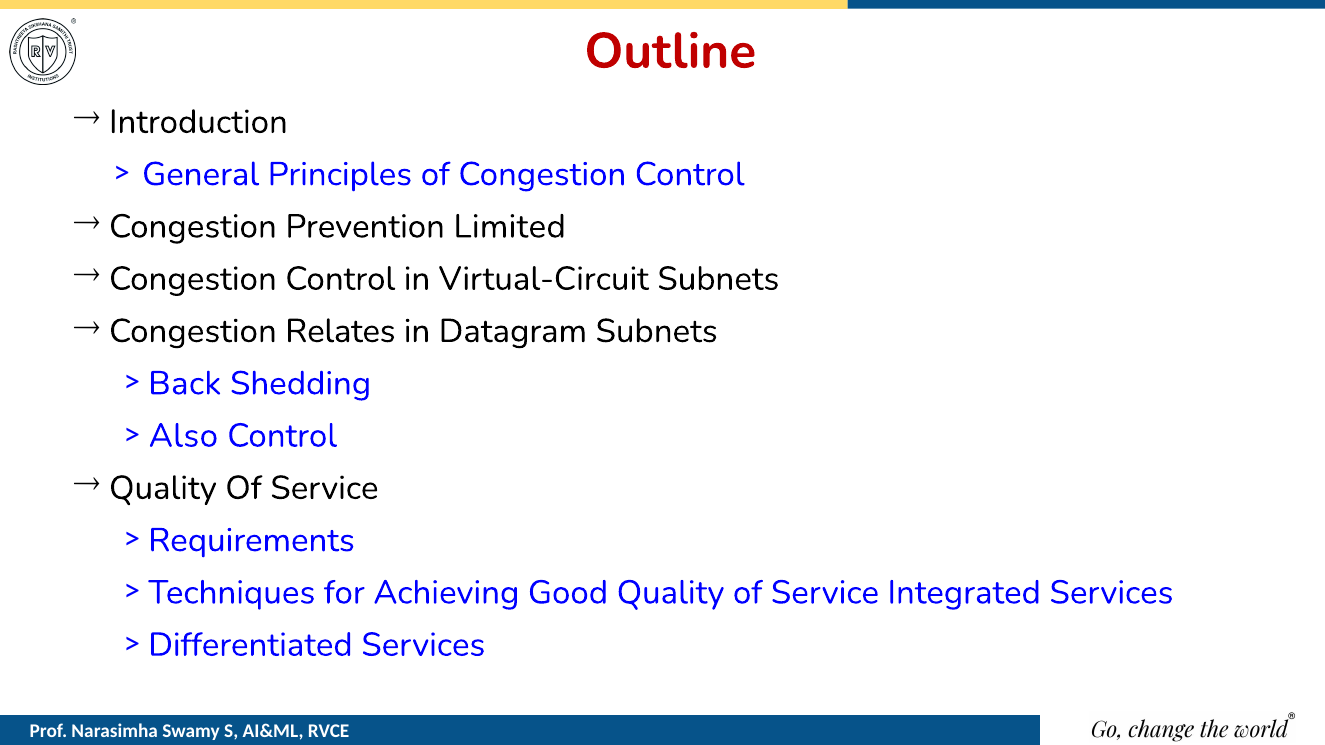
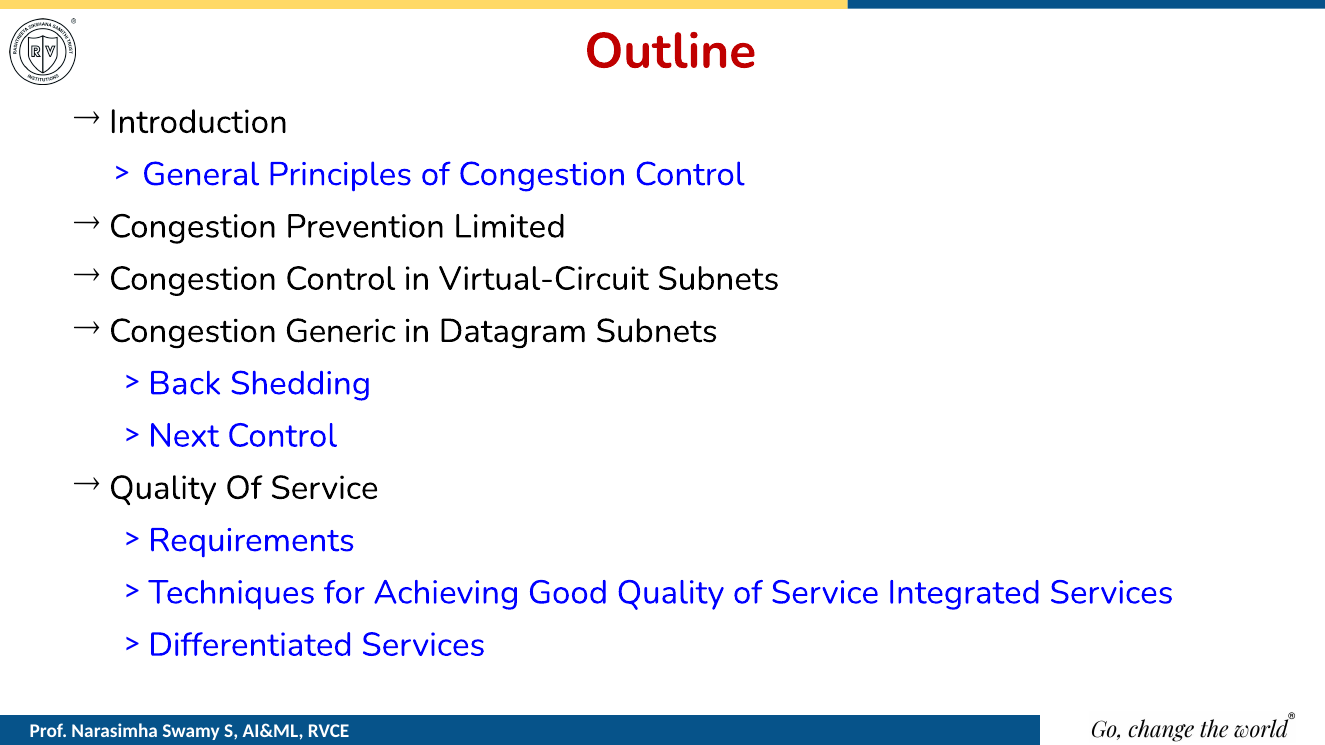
Relates: Relates -> Generic (340, 331)
Also: Also -> Next (184, 436)
